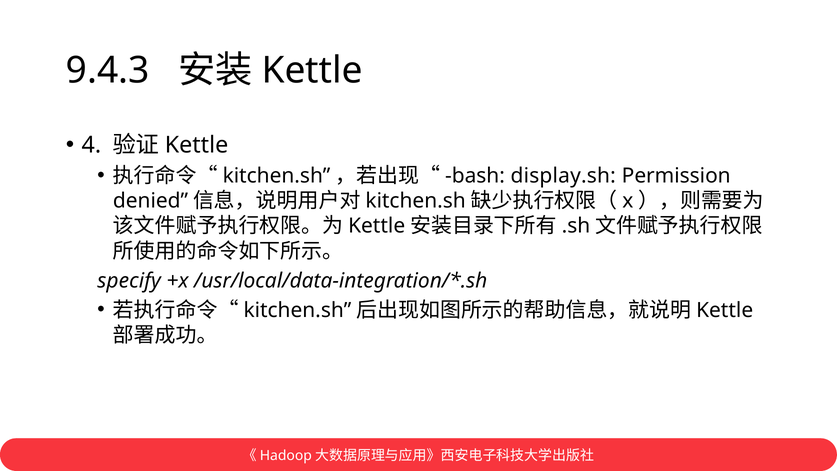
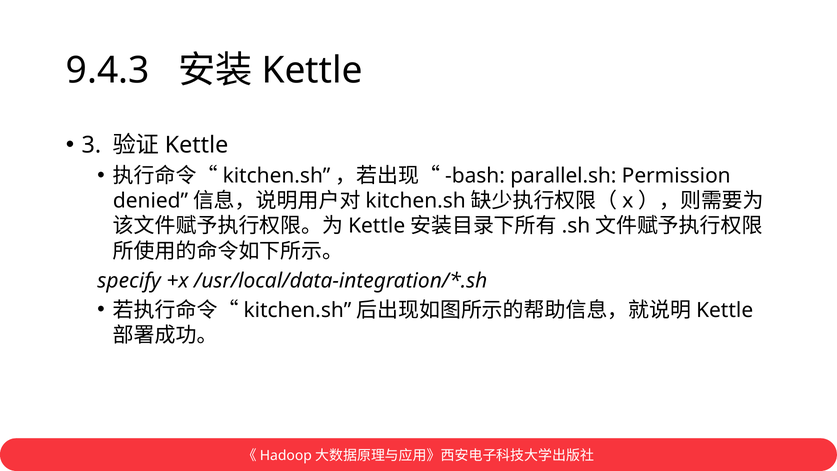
4: 4 -> 3 (91, 145)
display.sh: display.sh -> parallel.sh (563, 176)
